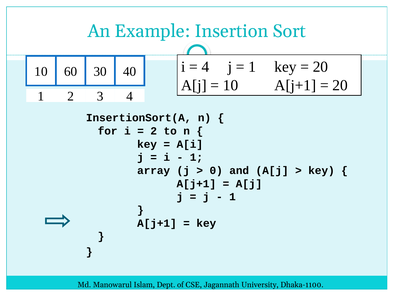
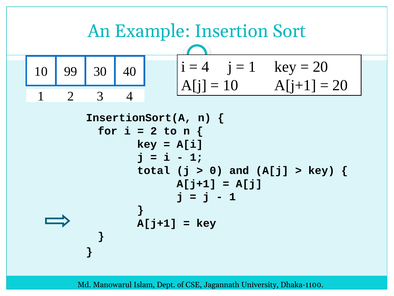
60: 60 -> 99 (71, 72)
array: array -> total (154, 170)
